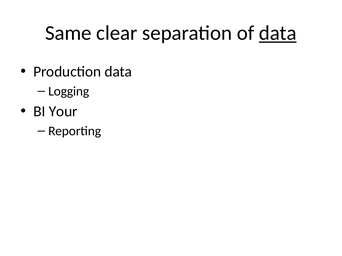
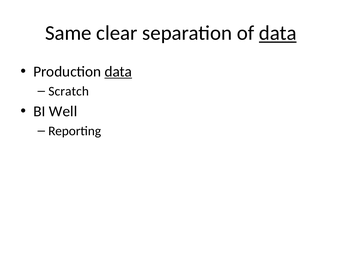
data underline: none -> present (118, 72)
Logging: Logging -> Scratch (69, 91)
Your: Your -> Well (63, 112)
